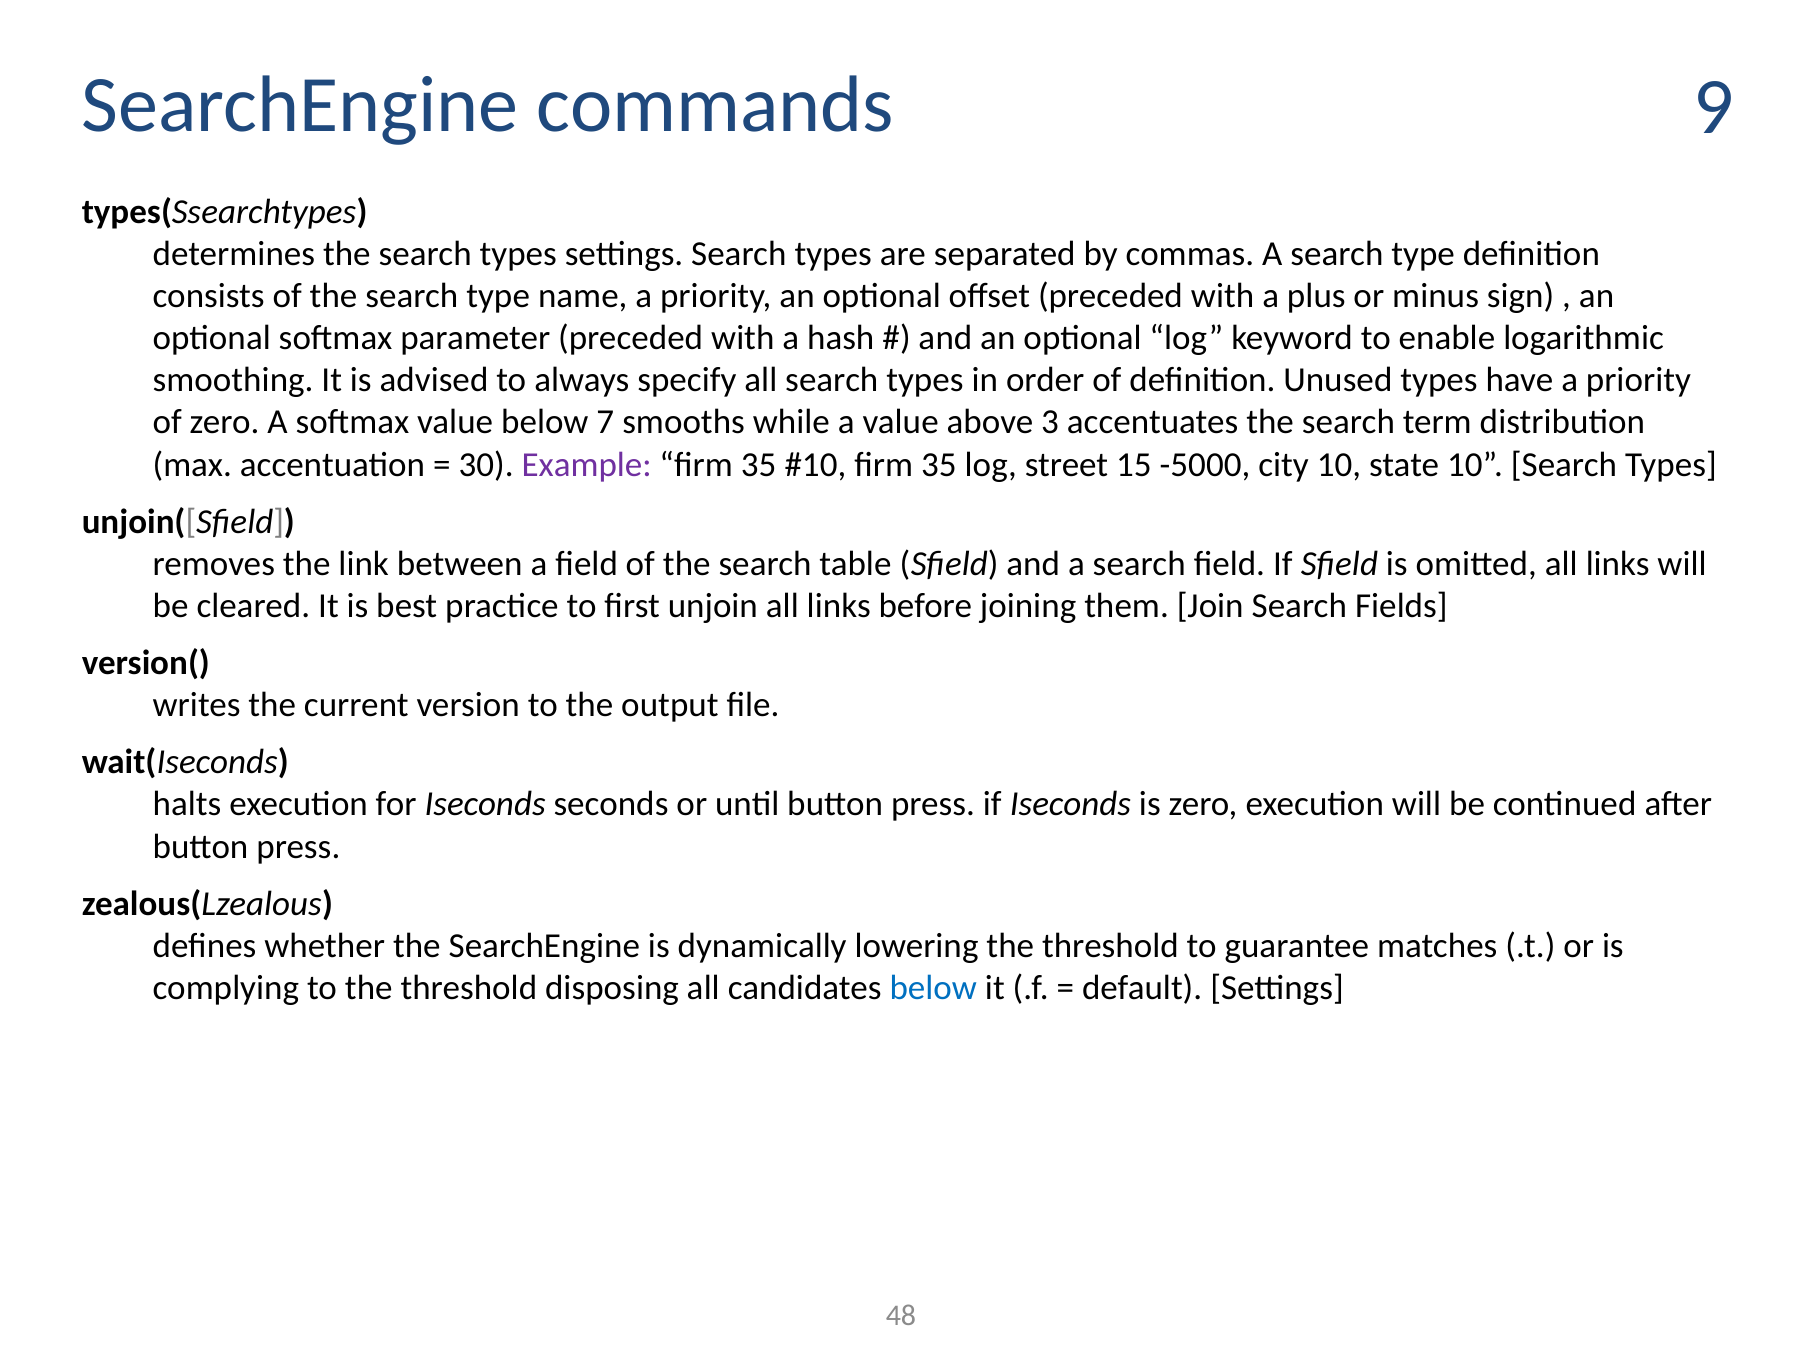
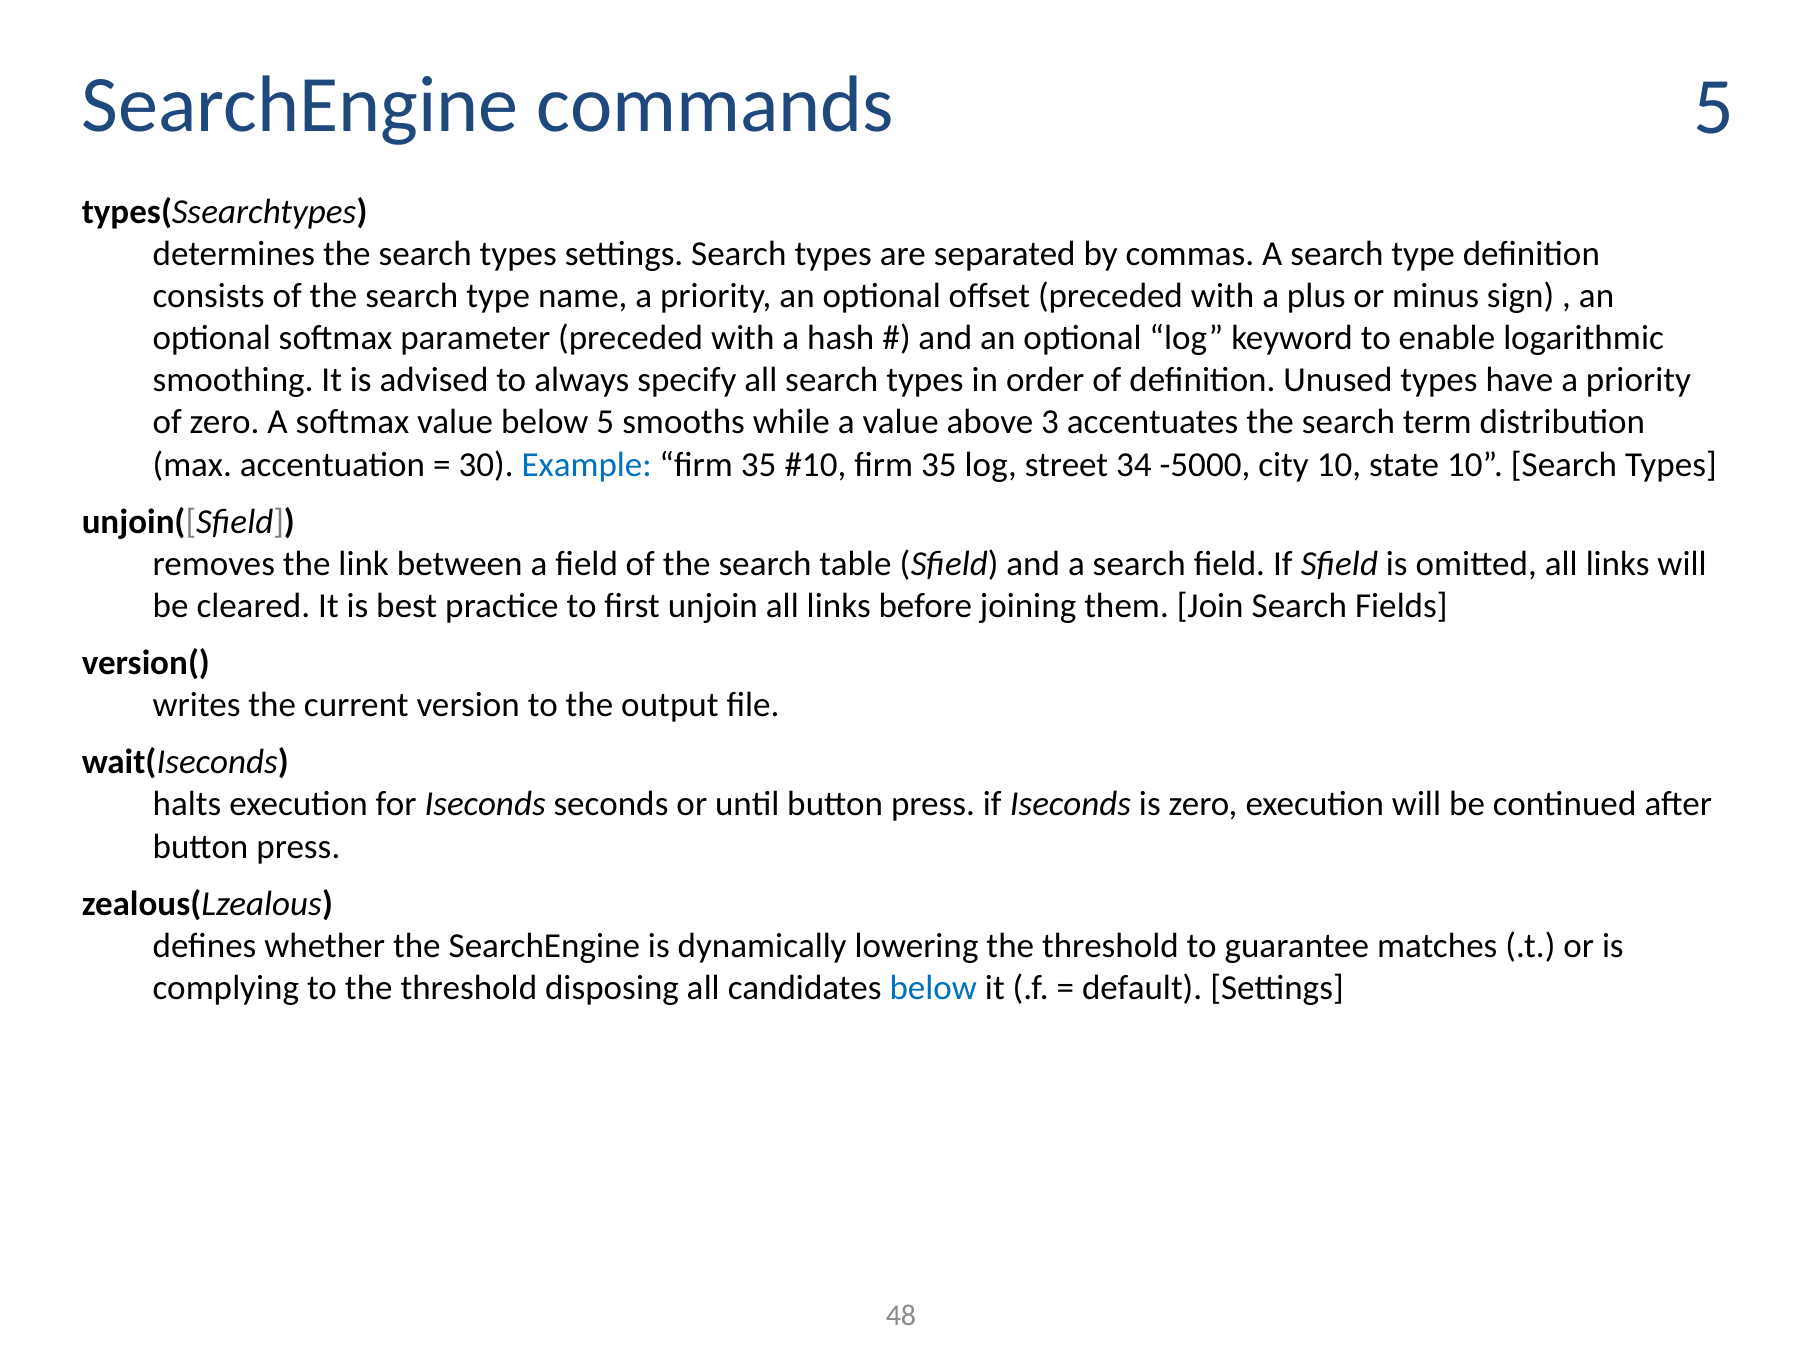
commands 9: 9 -> 5 (1714, 107)
below 7: 7 -> 5 (605, 422)
Example colour: purple -> blue (587, 465)
15: 15 -> 34 (1134, 465)
